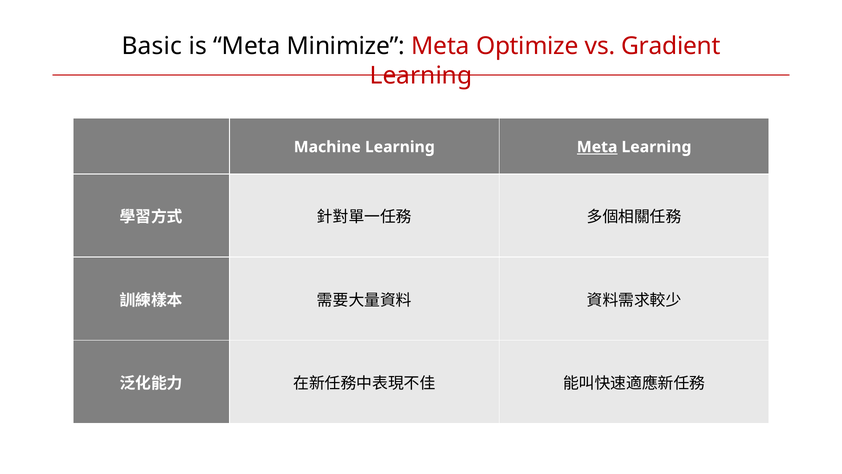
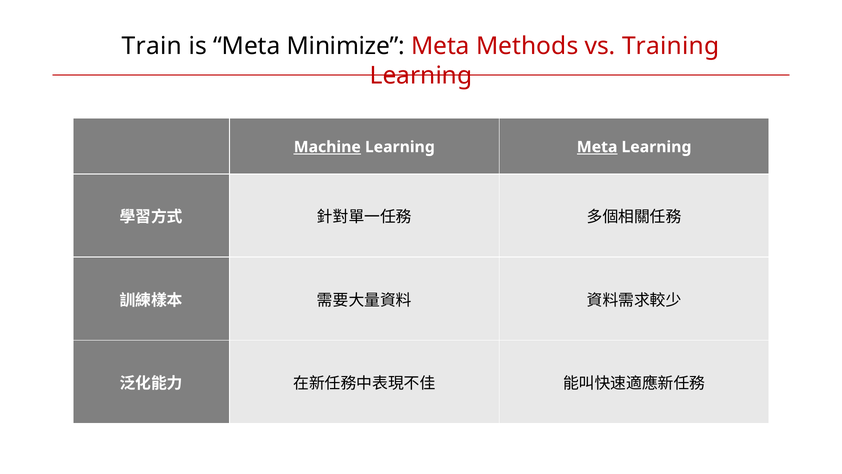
Basic: Basic -> Train (152, 46)
Optimize: Optimize -> Methods (527, 46)
Gradient: Gradient -> Training (671, 46)
Machine underline: none -> present (327, 147)
